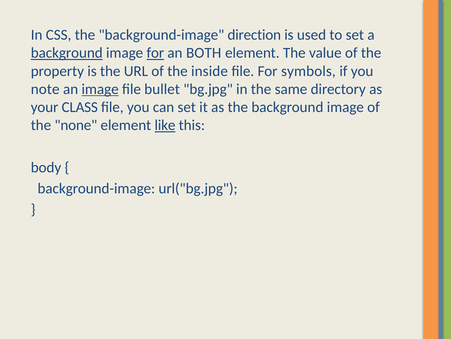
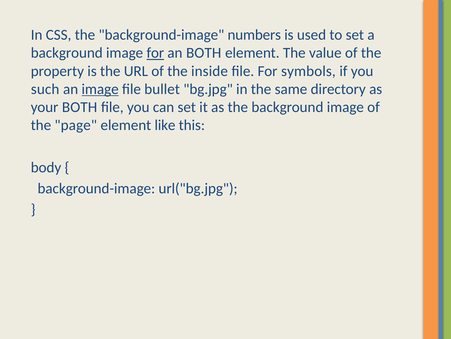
direction: direction -> numbers (254, 35)
background underline: present -> none (67, 53)
note: note -> such (45, 89)
your CLASS: CLASS -> BOTH (80, 107)
none: none -> page (76, 125)
like underline: present -> none (165, 125)
